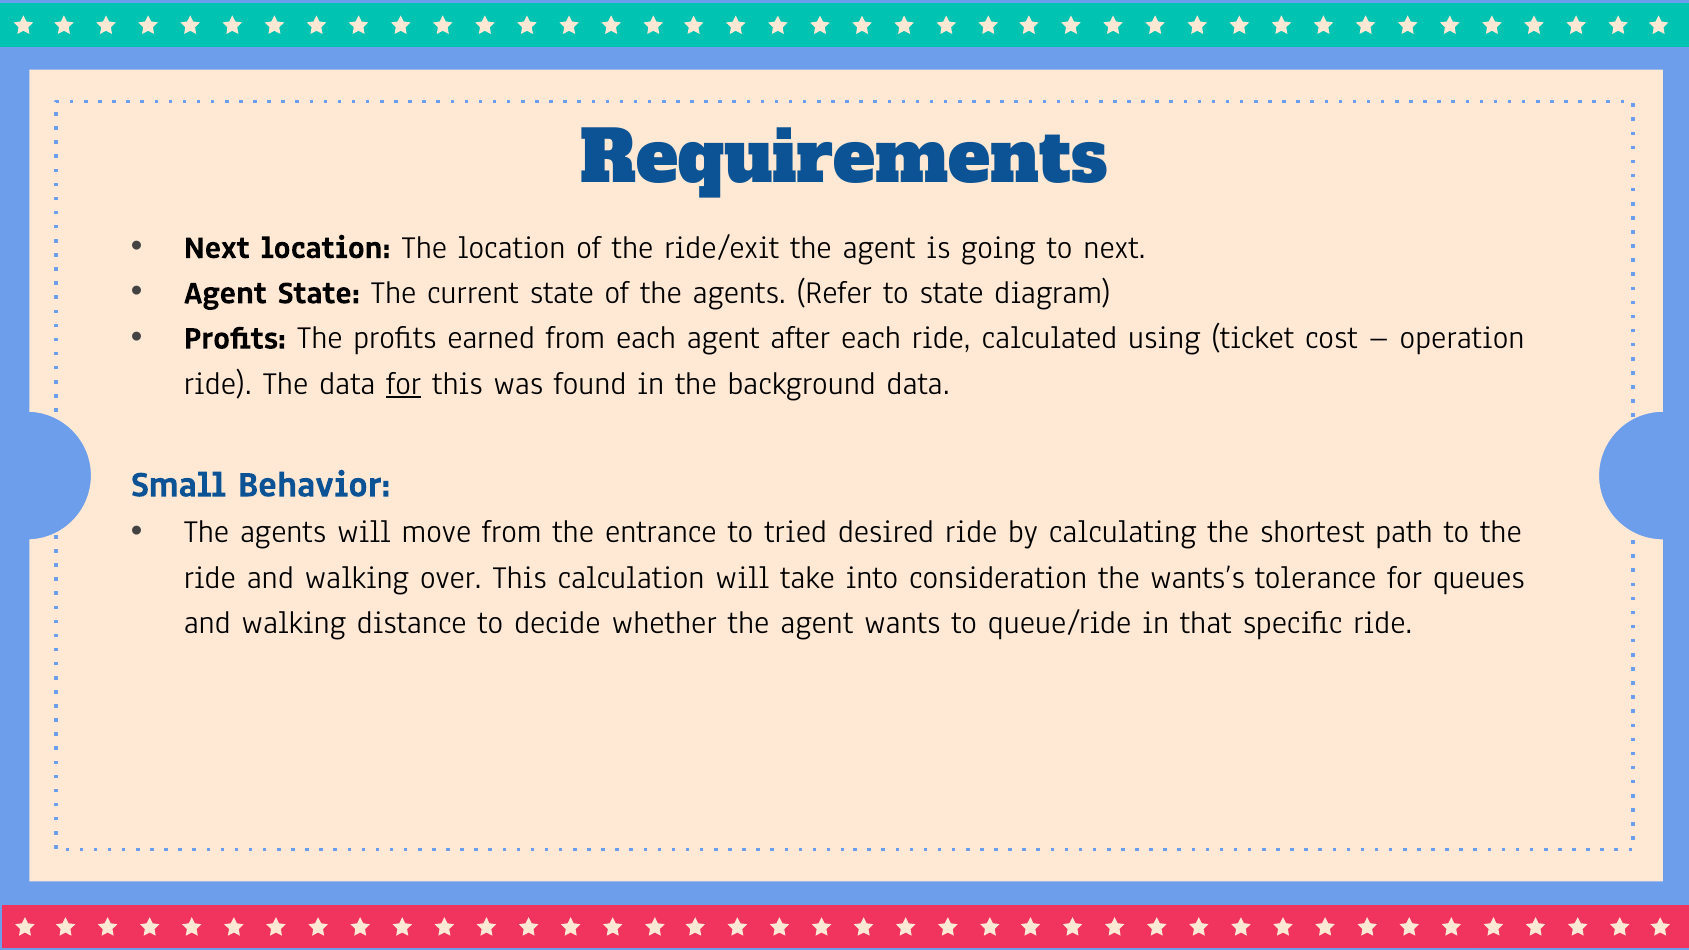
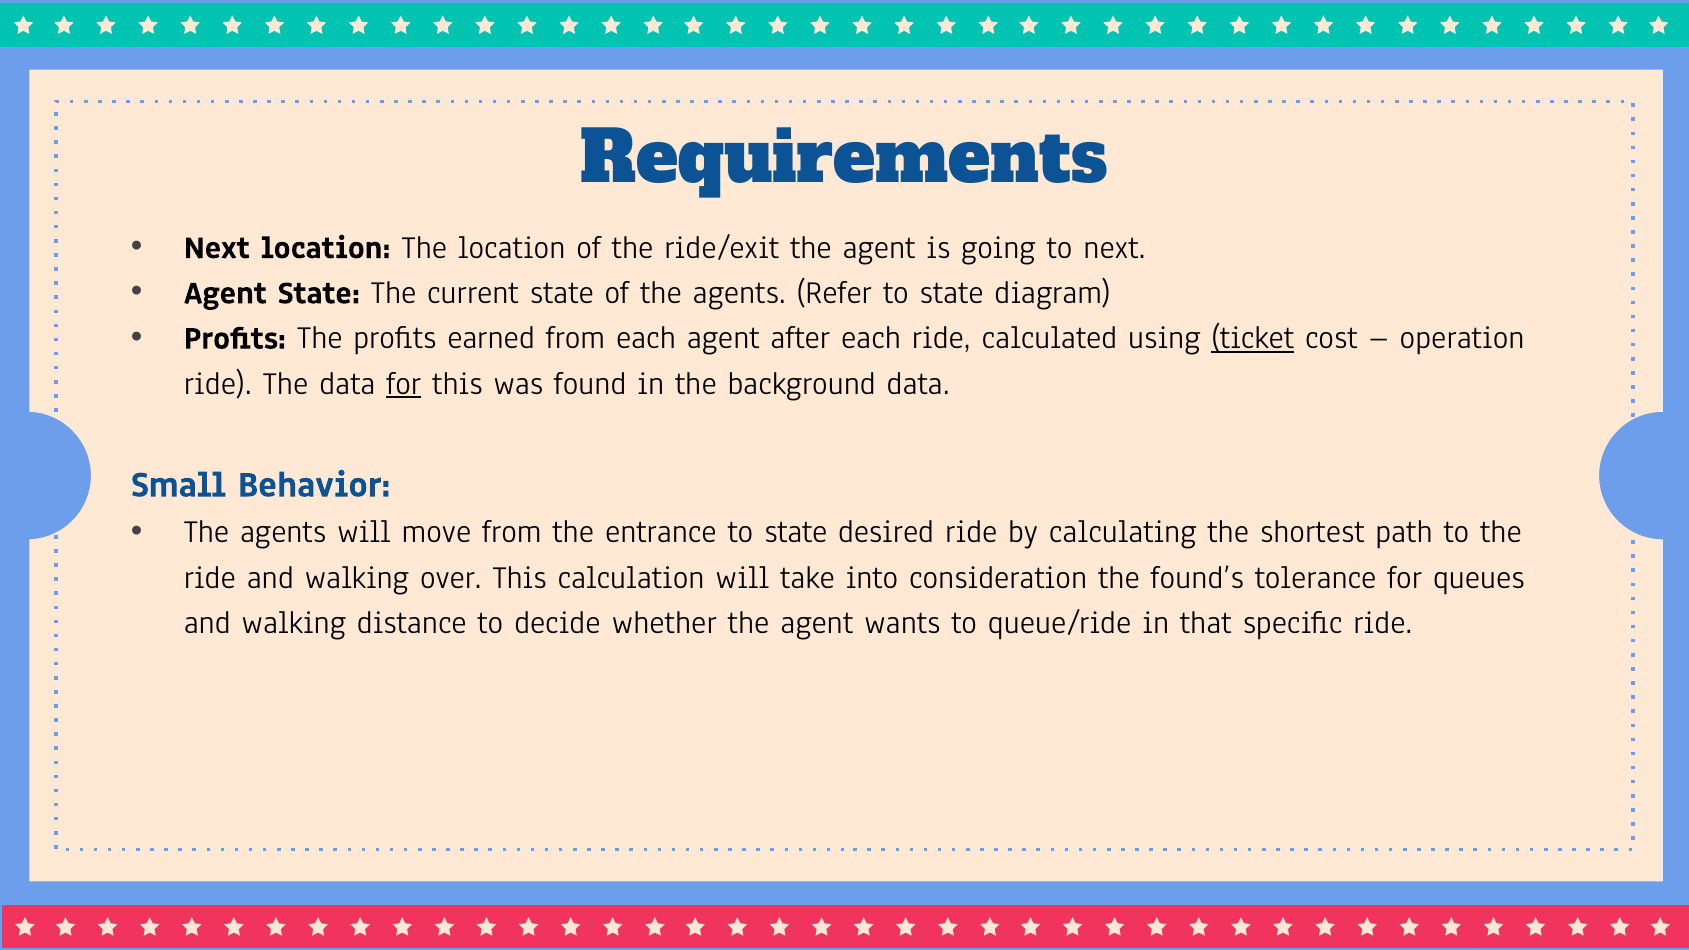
ticket underline: none -> present (1253, 338)
entrance to tried: tried -> state (796, 532)
wants’s: wants’s -> found’s (1197, 577)
